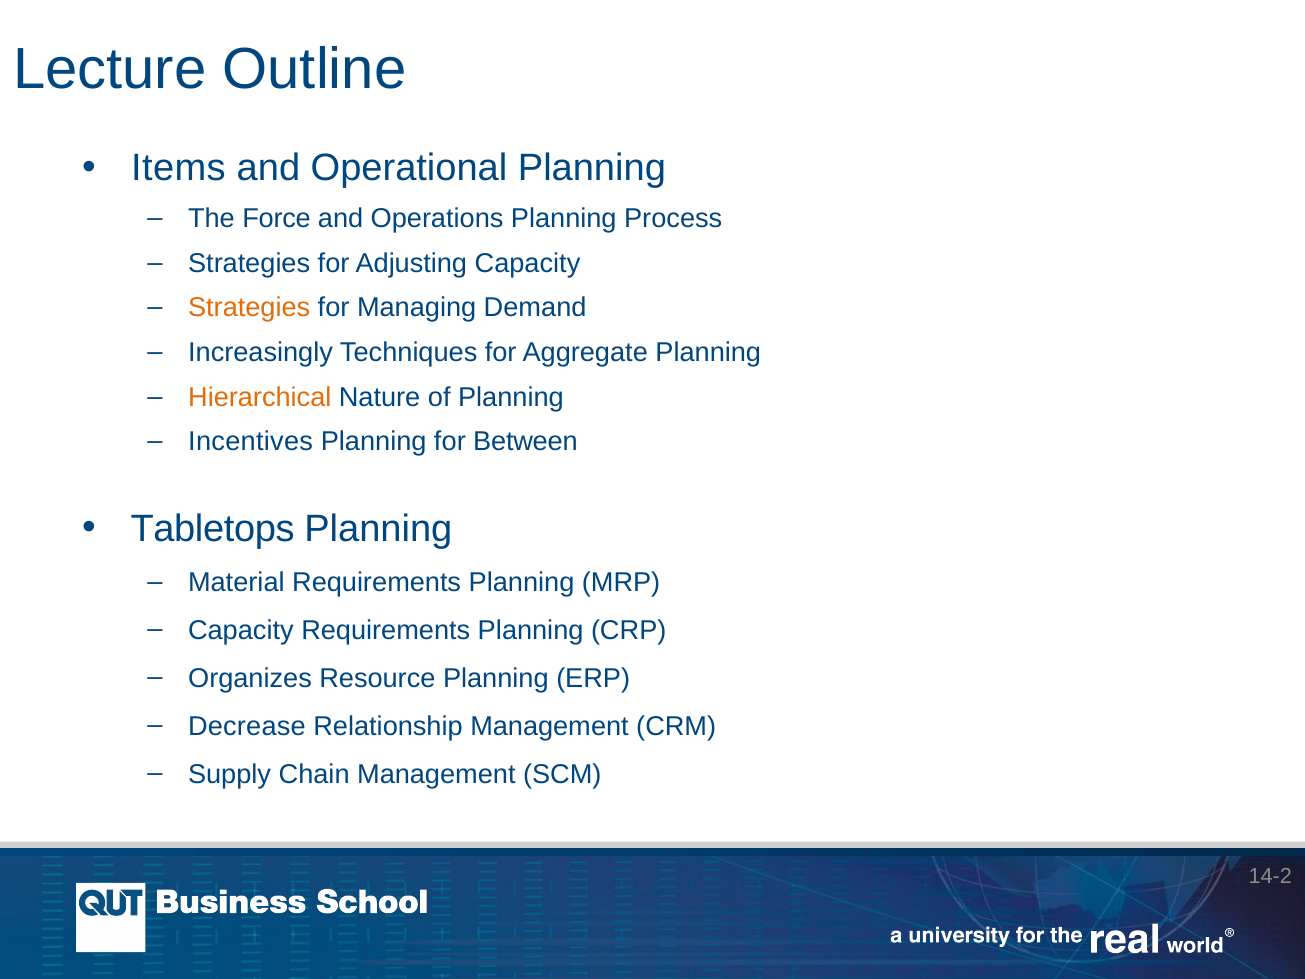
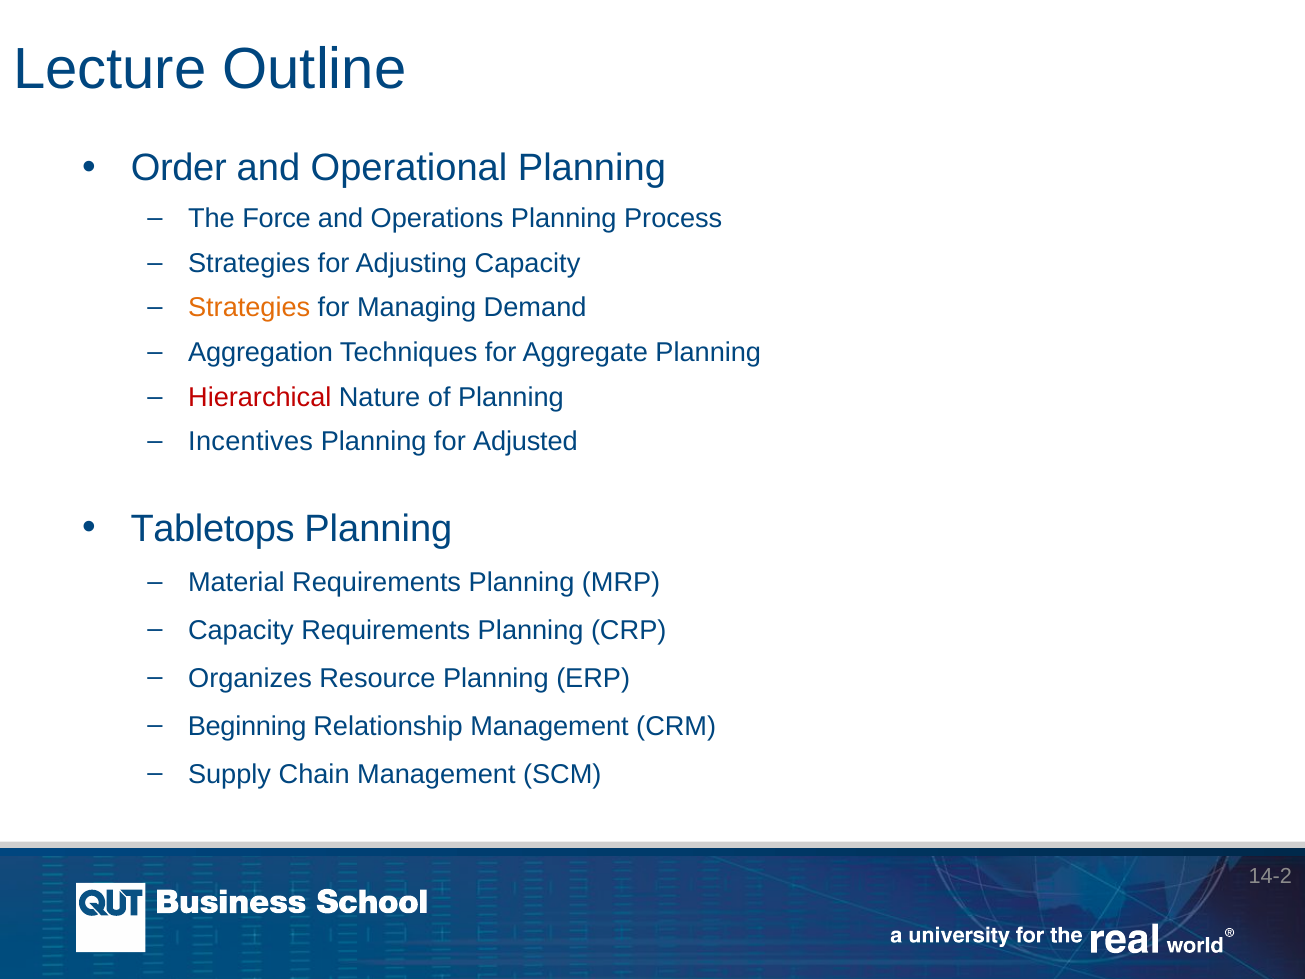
Items: Items -> Order (179, 168)
Increasingly: Increasingly -> Aggregation (261, 353)
Hierarchical colour: orange -> red (260, 397)
Between: Between -> Adjusted (525, 442)
Decrease: Decrease -> Beginning (247, 726)
